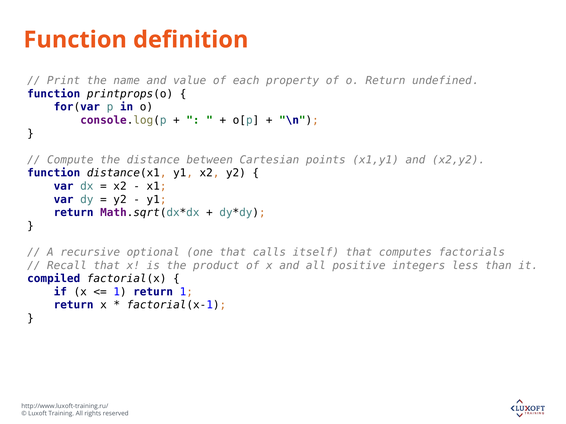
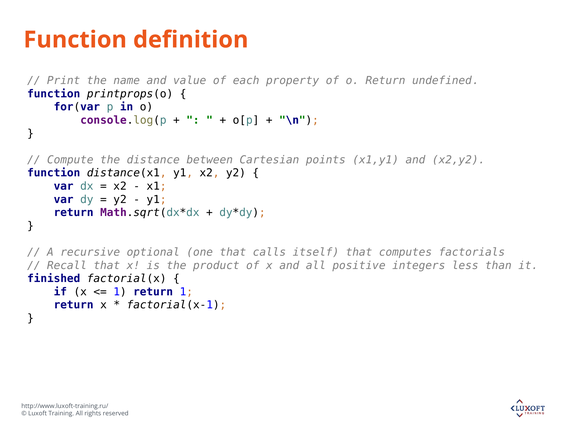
compiled: compiled -> finished (54, 279)
